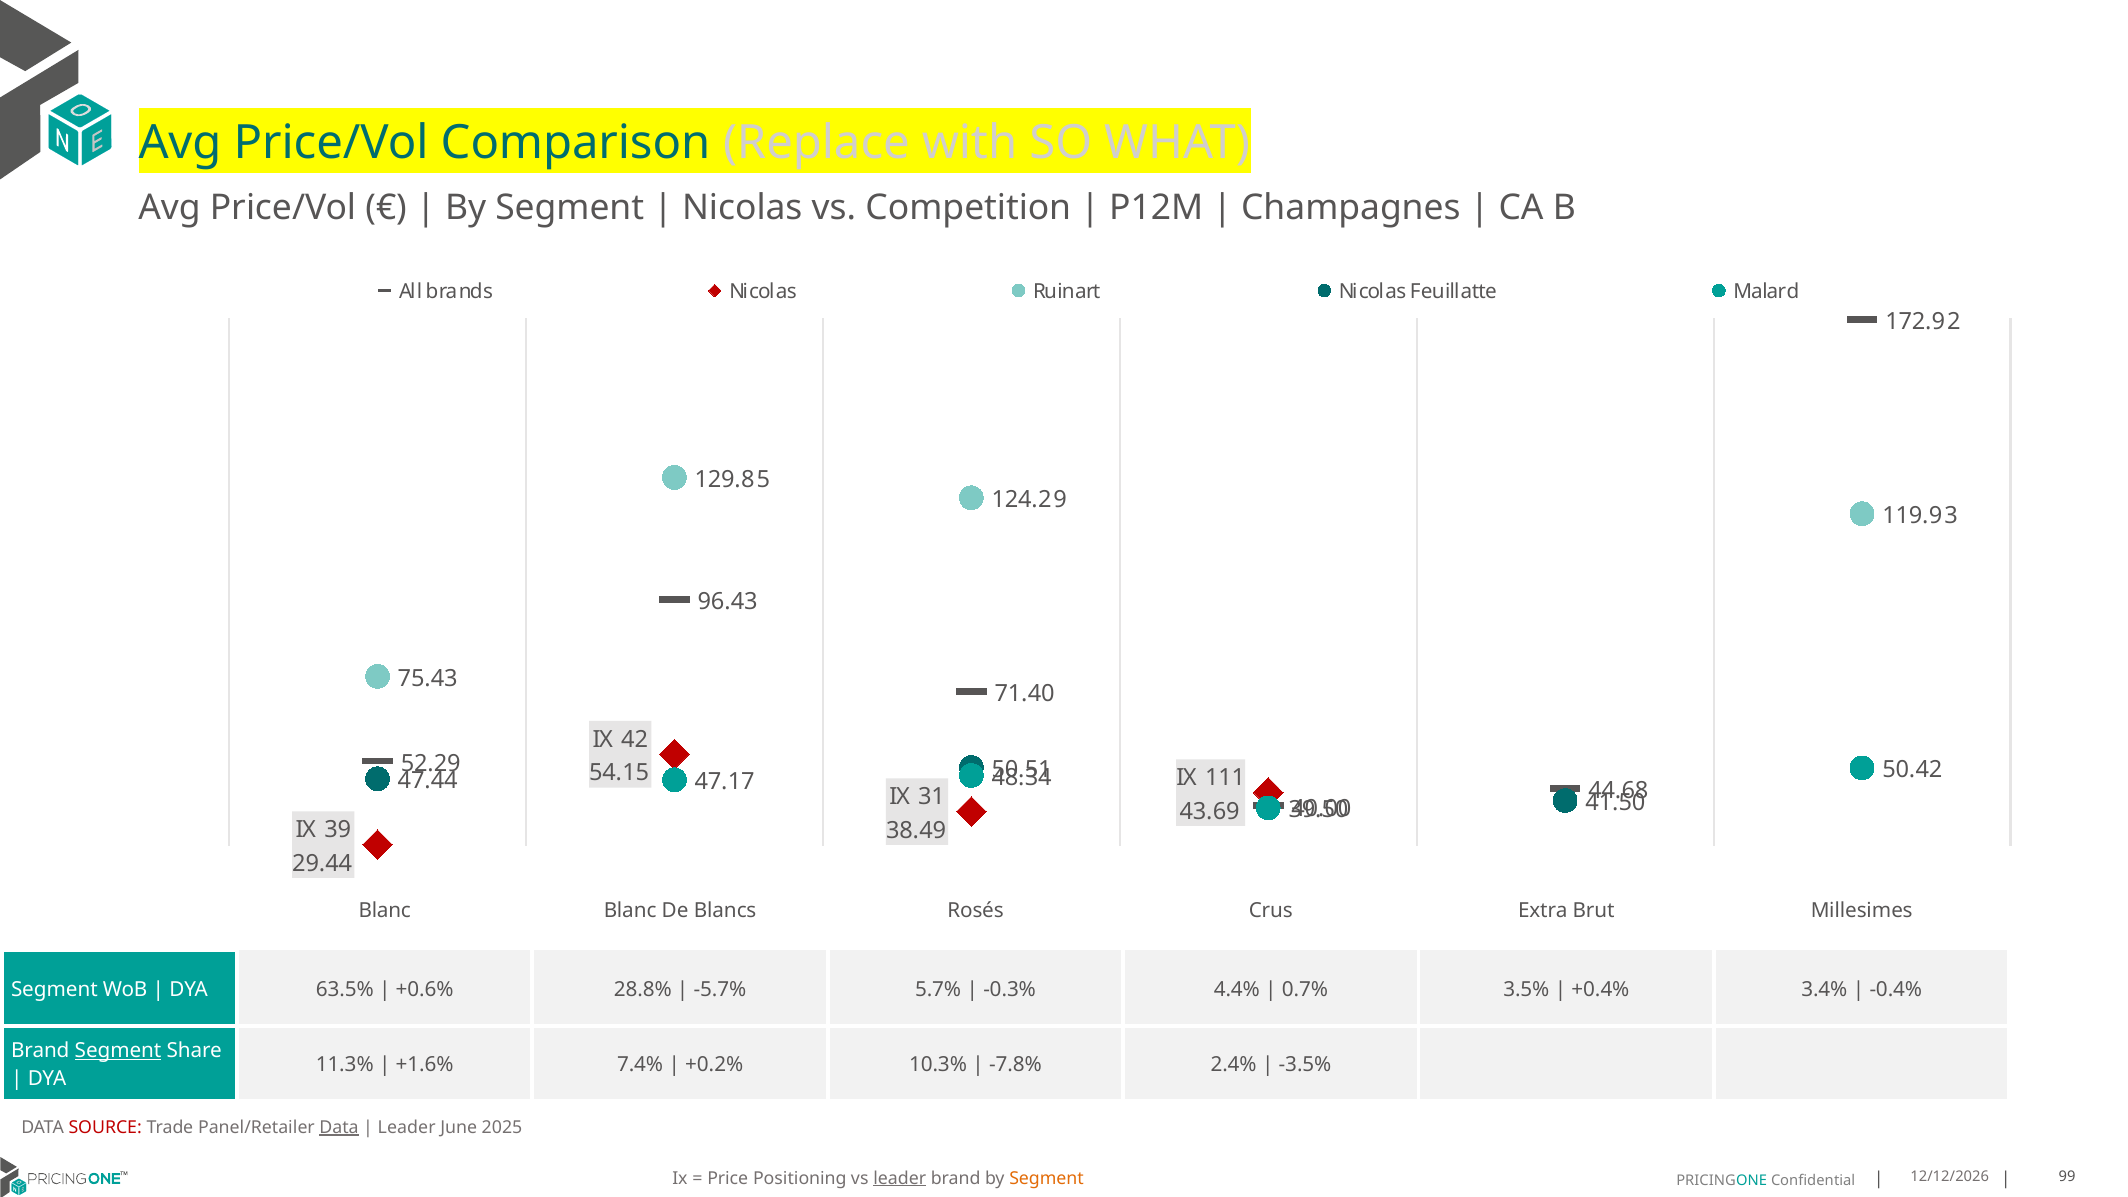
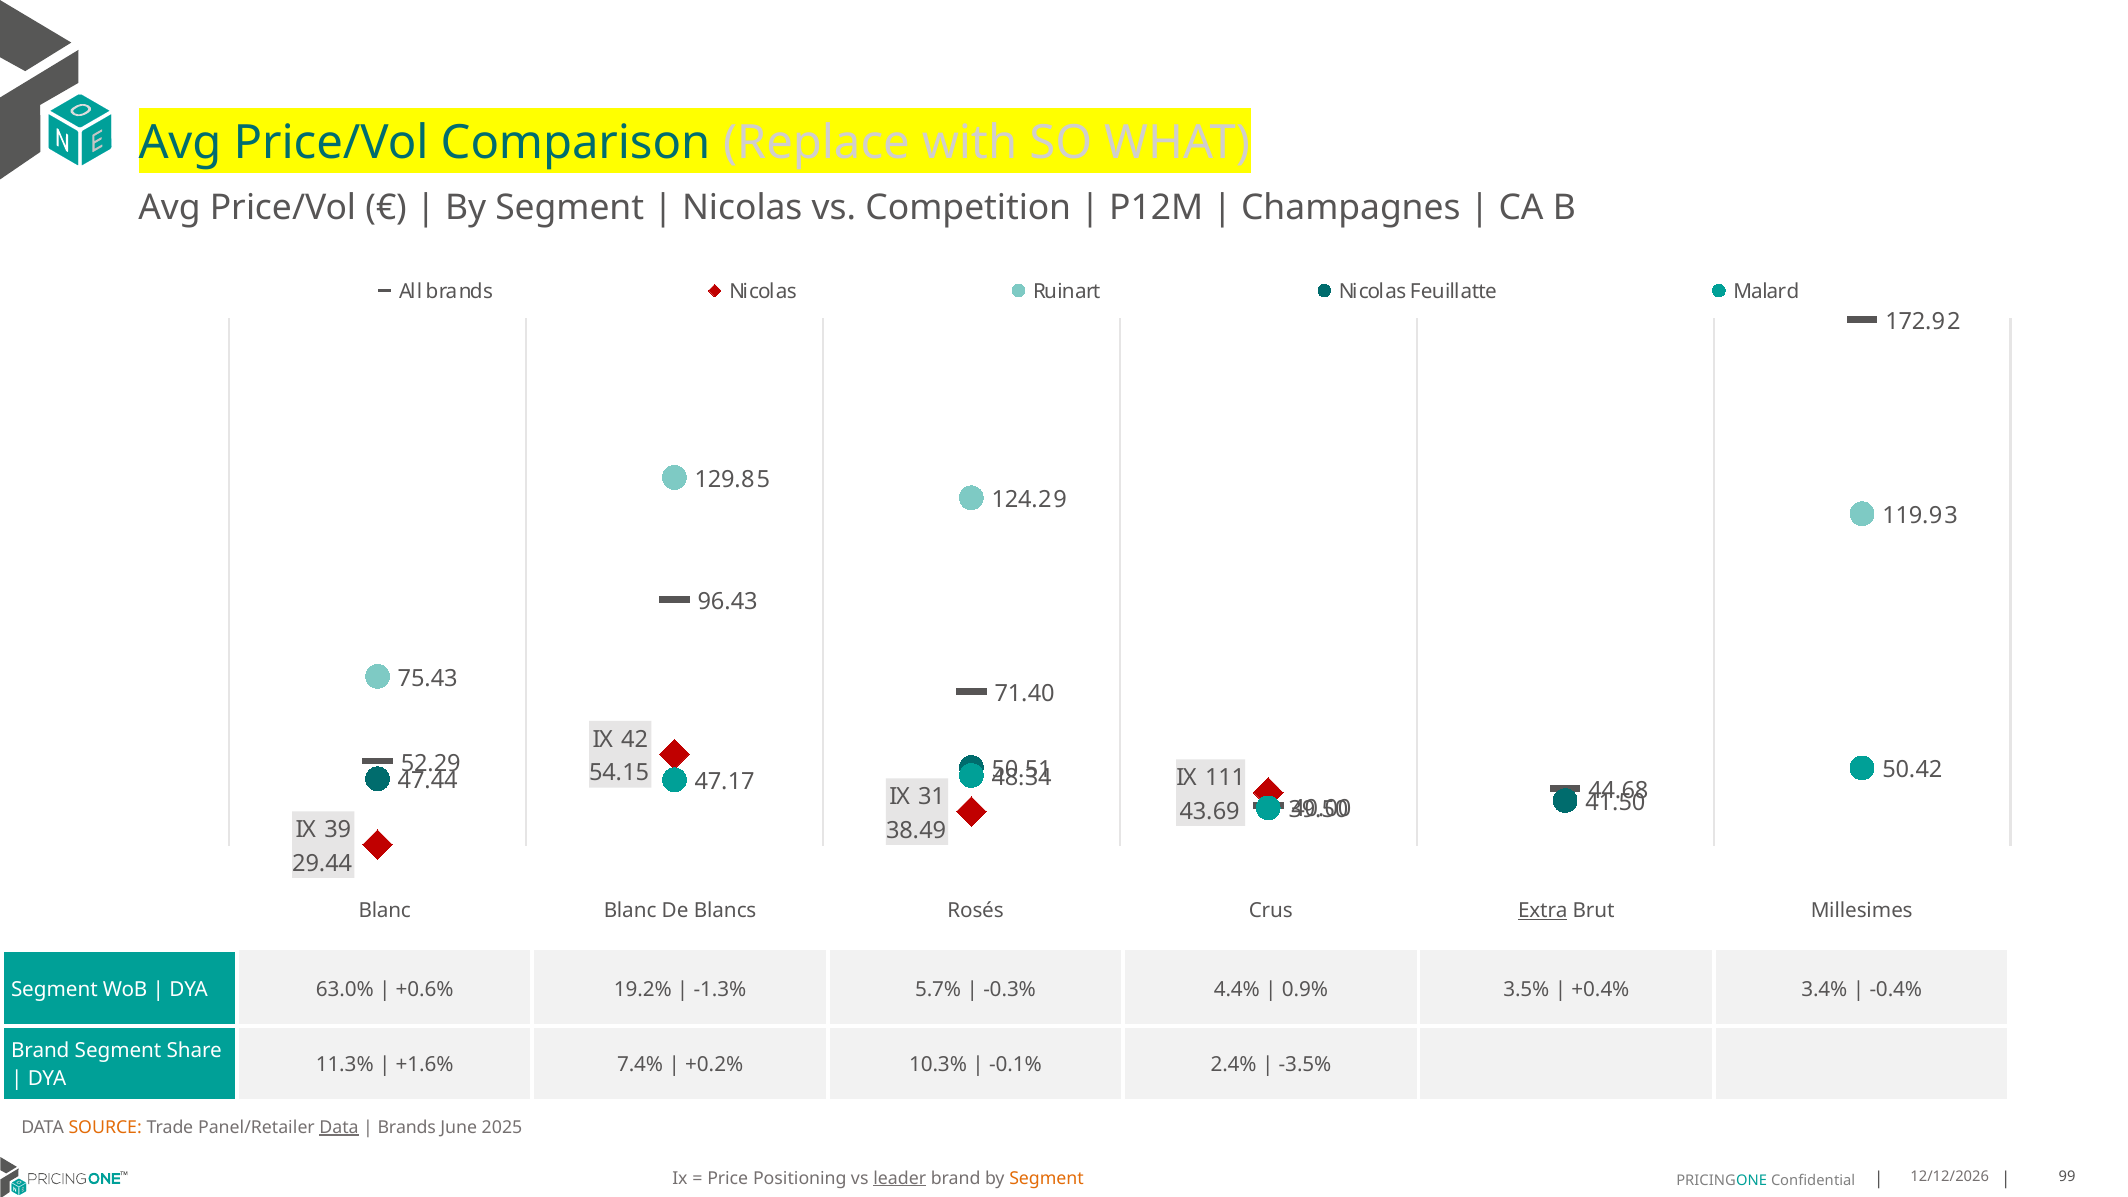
Extra underline: none -> present (1543, 911)
63.5%: 63.5% -> 63.0% (345, 989)
28.8%: 28.8% -> 19.2% (643, 989)
-5.7%: -5.7% -> -1.3% (720, 989)
0.7%: 0.7% -> 0.9% (1305, 989)
Segment underline: present -> none (118, 1051)
-7.8%: -7.8% -> -0.1% (1015, 1065)
SOURCE colour: red -> orange (105, 1127)
Leader: Leader -> Brands (407, 1127)
